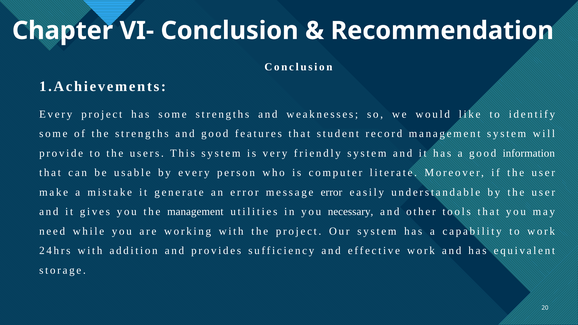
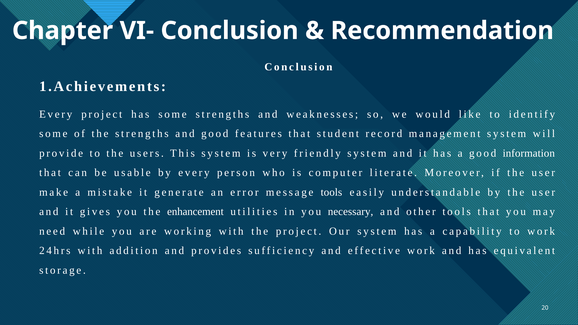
message error: error -> tools (331, 192)
the management: management -> enhancement (195, 212)
